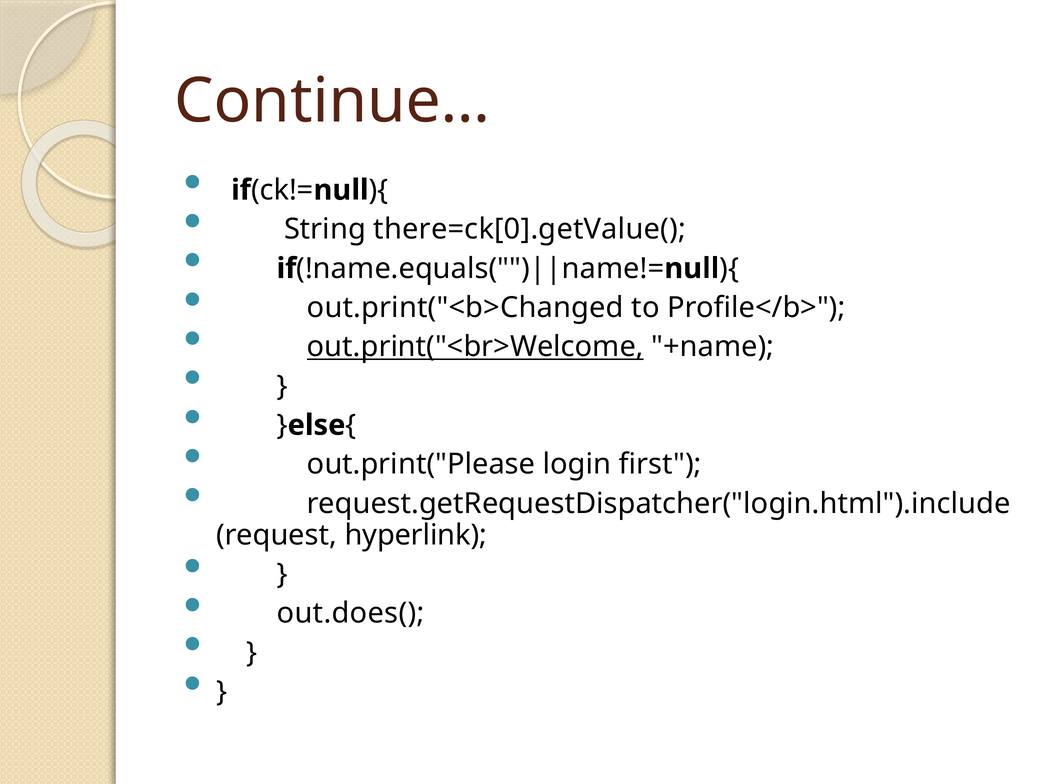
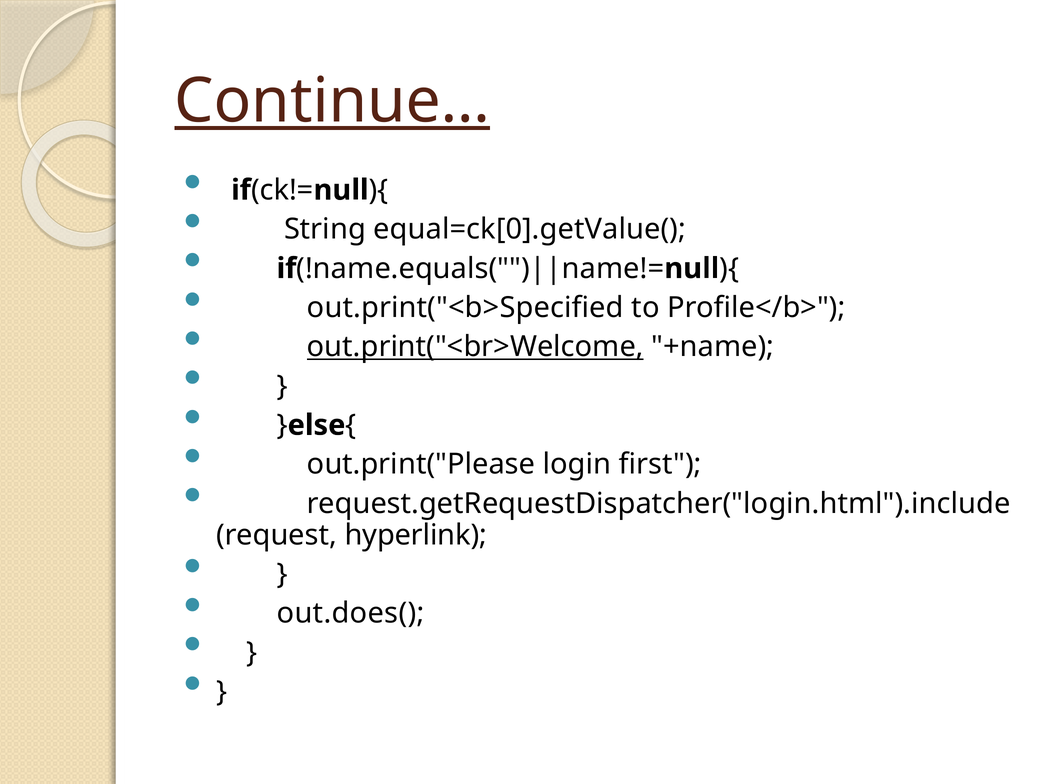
Continue… underline: none -> present (332, 101)
there=ck[0].getValue(: there=ck[0].getValue( -> equal=ck[0].getValue( (530, 229)
out.print("<b>Changed: out.print("<b>Changed -> out.print("<b>Specified (465, 308)
